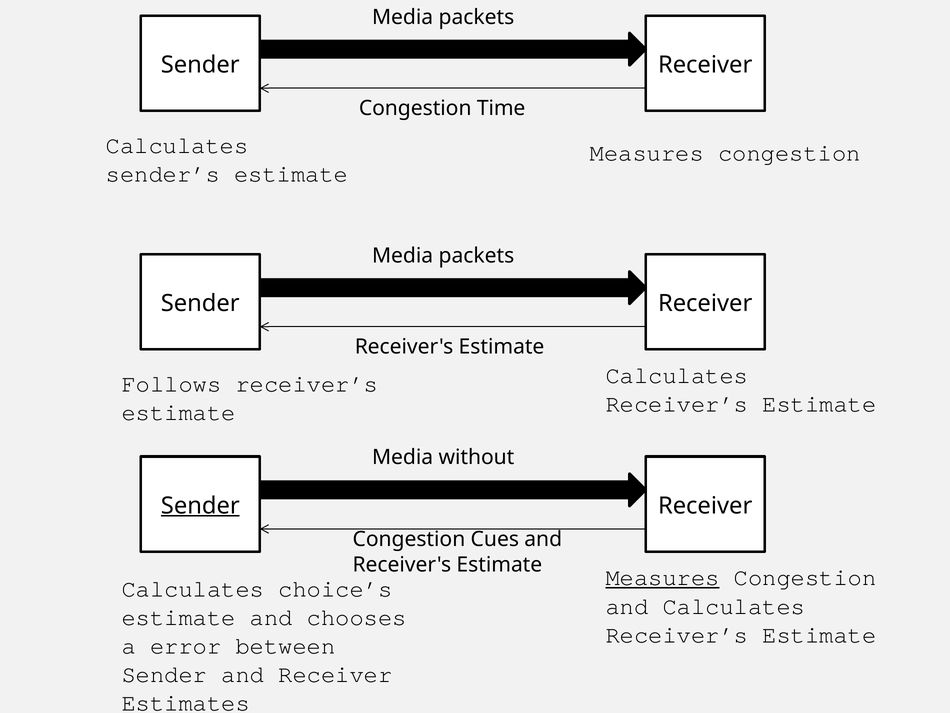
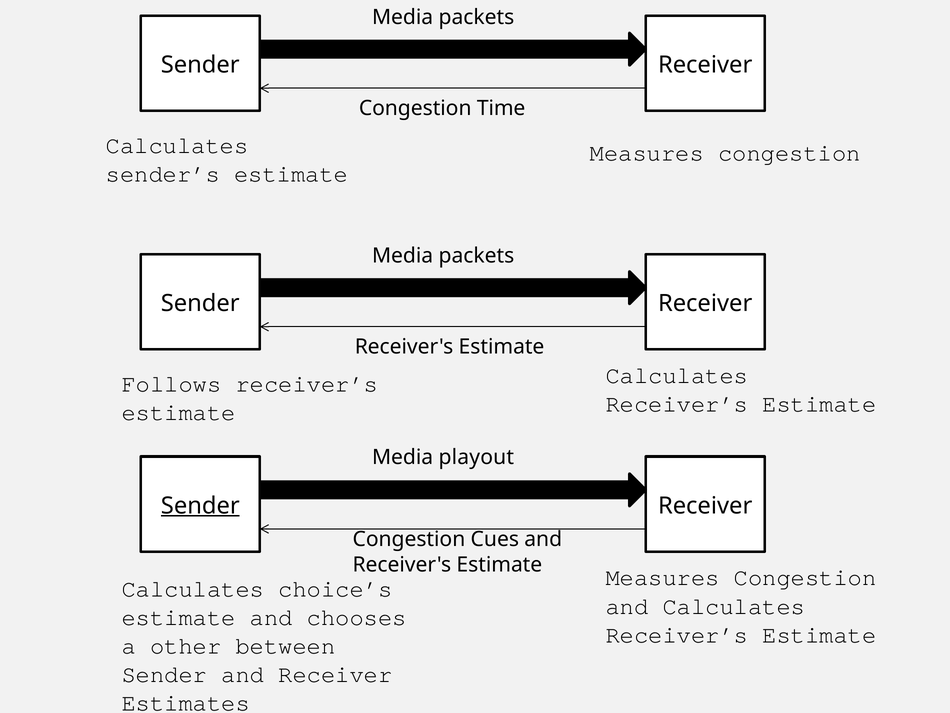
without: without -> playout (476, 457)
Measures underline: present -> none (663, 577)
error: error -> other (186, 646)
